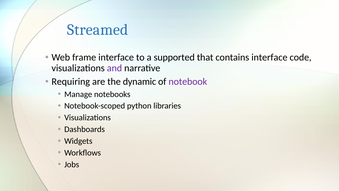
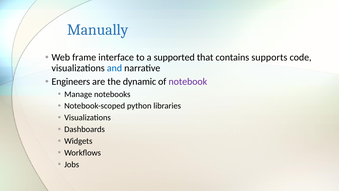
Streamed: Streamed -> Manually (98, 30)
contains interface: interface -> supports (269, 57)
and colour: purple -> blue (114, 68)
Requiring: Requiring -> Engineers (71, 82)
